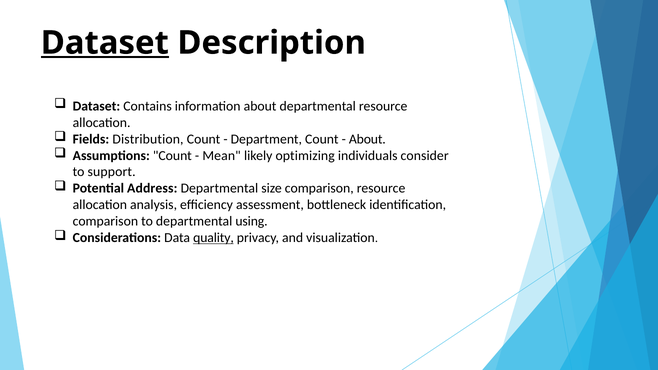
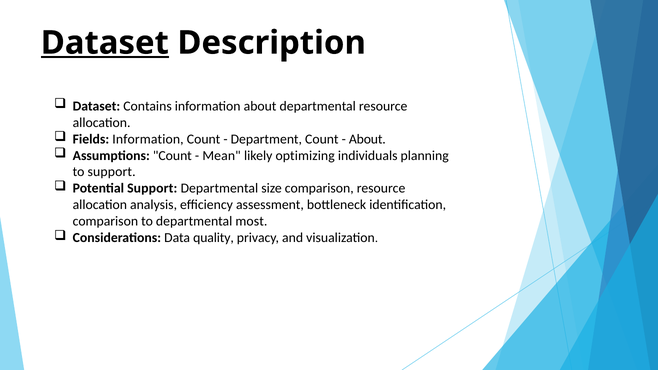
Fields Distribution: Distribution -> Information (148, 139)
consider: consider -> planning (425, 156)
Potential Address: Address -> Support (152, 188)
using: using -> most (251, 221)
quality underline: present -> none (214, 238)
